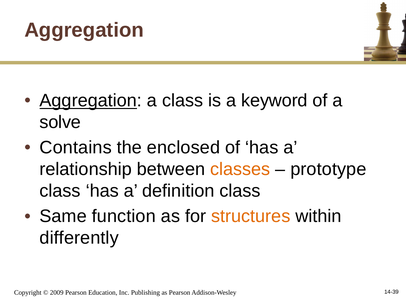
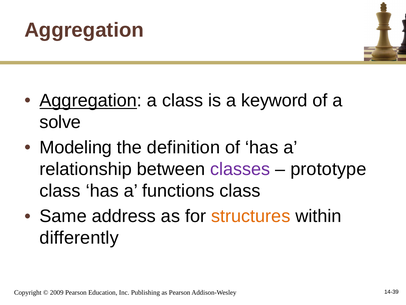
Contains: Contains -> Modeling (76, 147)
enclosed: enclosed -> definition (184, 147)
classes colour: orange -> purple (240, 169)
definition: definition -> functions (178, 191)
function: function -> address (124, 216)
